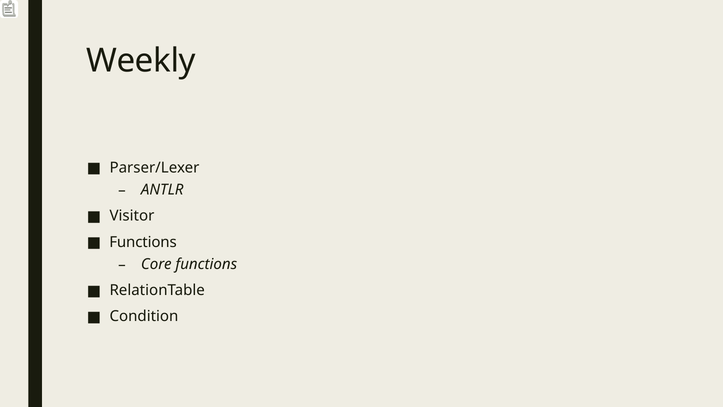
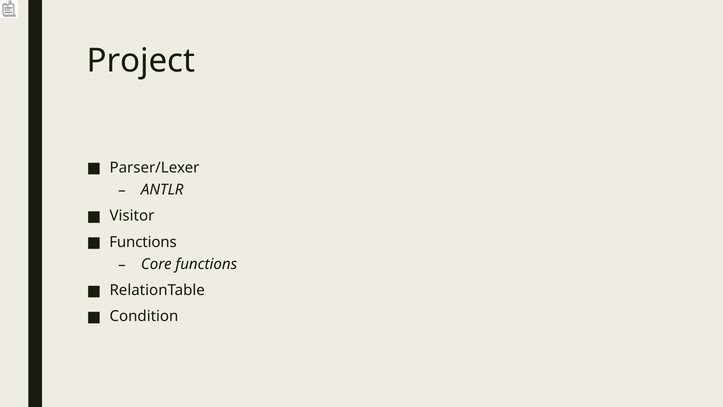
Weekly: Weekly -> Project (141, 61)
